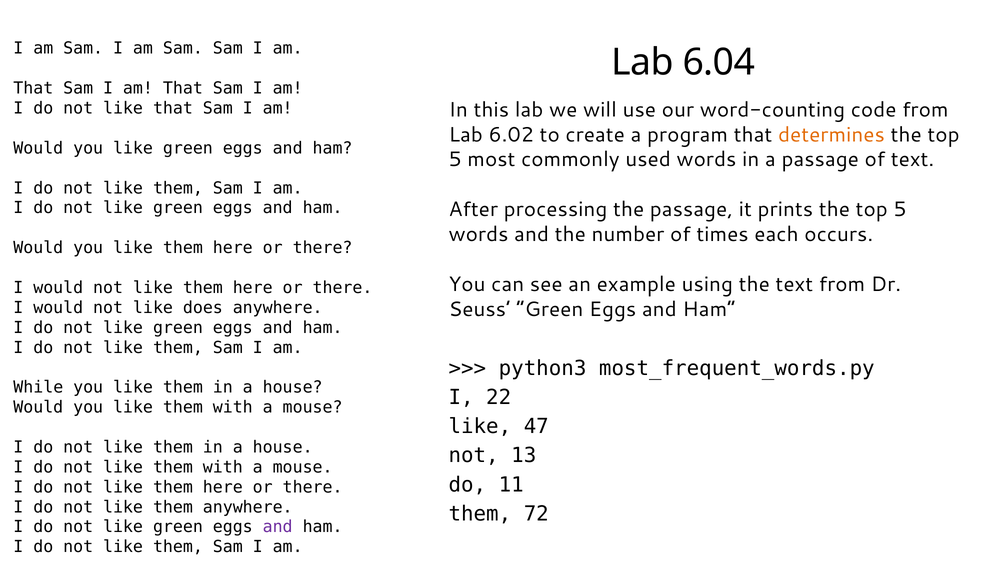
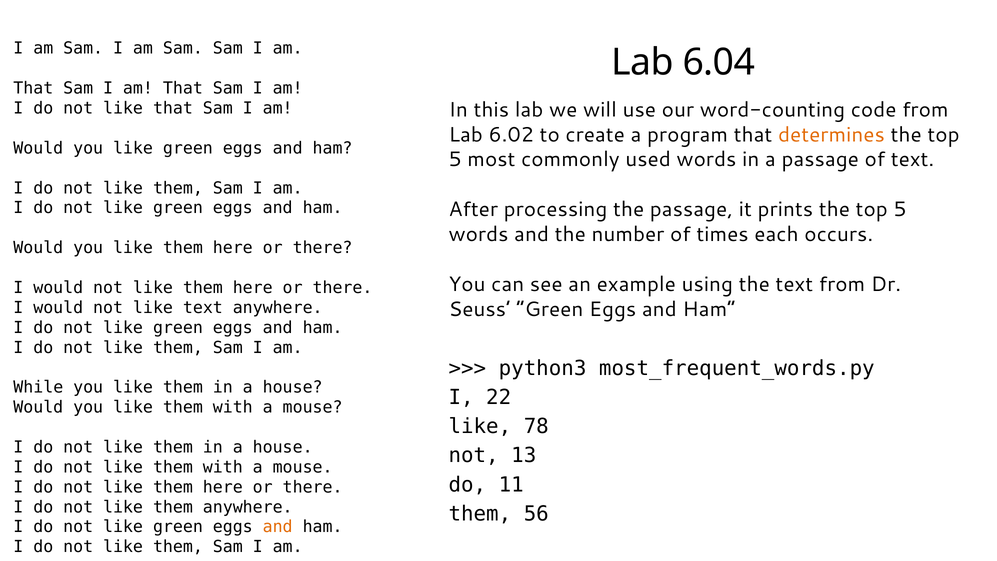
like does: does -> text (203, 308)
47: 47 -> 78 (536, 426)
72: 72 -> 56 (536, 514)
and colour: purple -> orange (278, 527)
